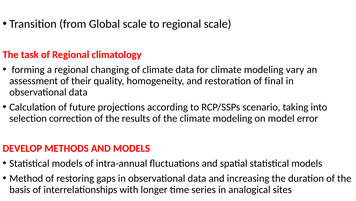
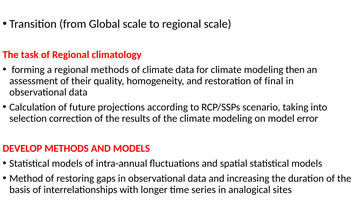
regional changing: changing -> methods (110, 69)
vary: vary -> then (295, 69)
